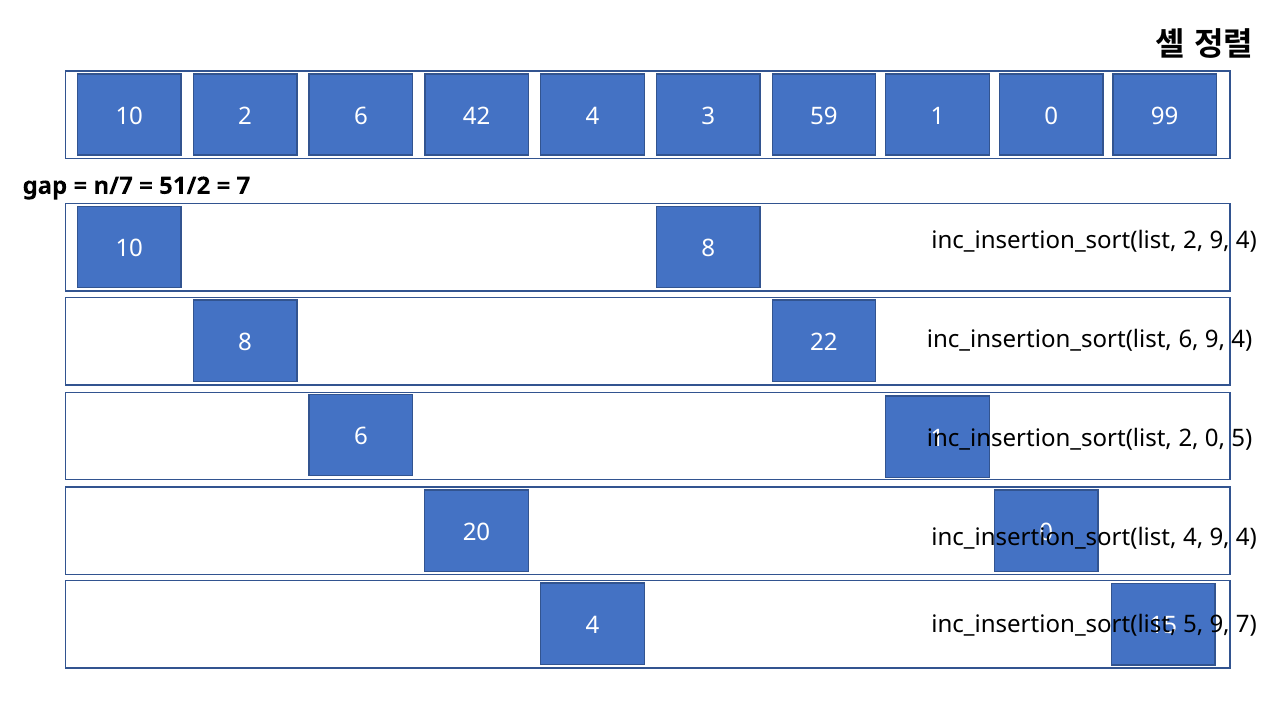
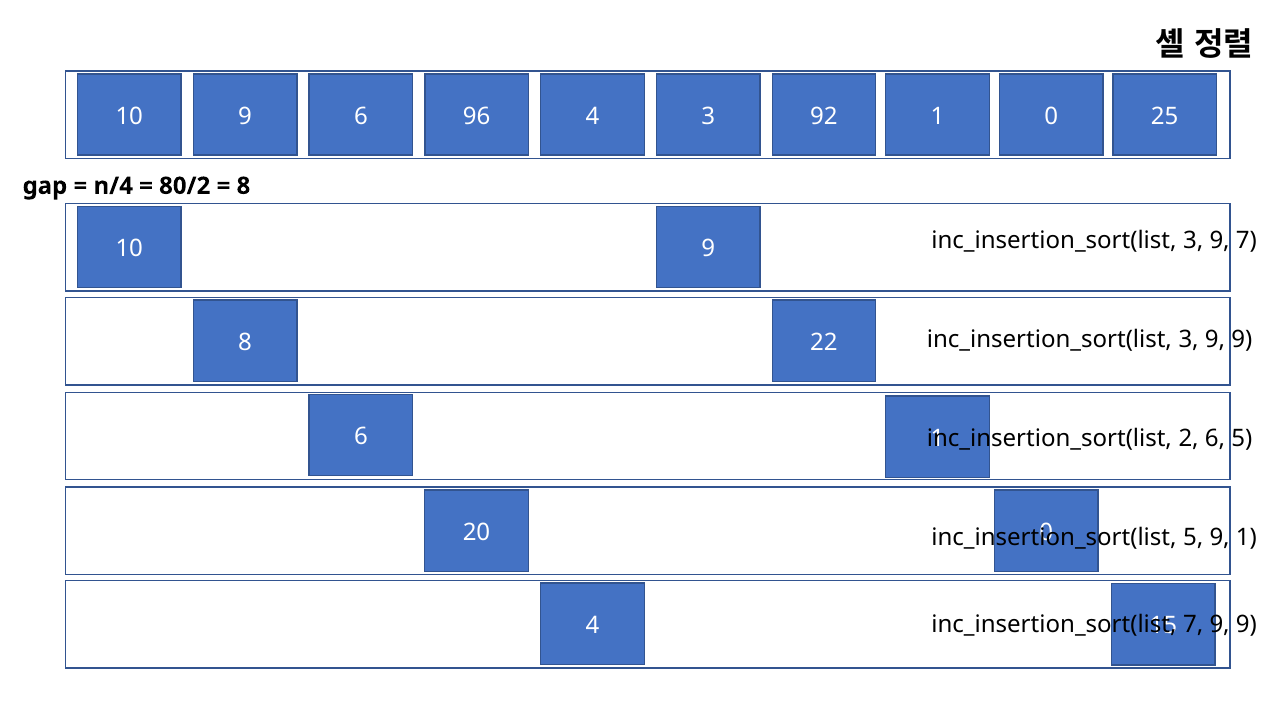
2: 2 -> 9 (245, 116)
42: 42 -> 96 (477, 116)
59: 59 -> 92 (824, 116)
99: 99 -> 25 (1165, 116)
n/7: n/7 -> n/4 (113, 186)
51/2: 51/2 -> 80/2 (185, 186)
7: 7 -> 8 (243, 186)
2: 2 -> 3 (1193, 241)
4: 4 -> 7 (1246, 241)
8: 8 -> 9 (708, 248)
6: 6 -> 3 (1189, 339)
4: 4 -> 9 (1242, 339)
2 0: 0 -> 6 (1215, 438)
4: 4 -> 5 (1193, 537)
4: 4 -> 1 (1246, 537)
5: 5 -> 7 (1193, 625)
7: 7 -> 9 (1246, 625)
